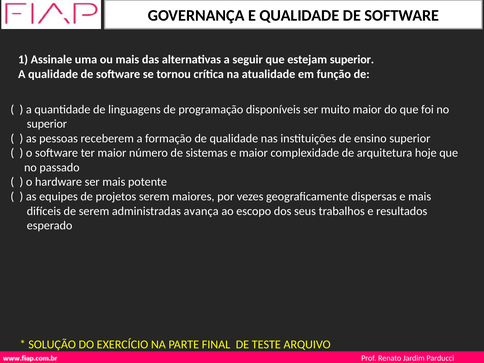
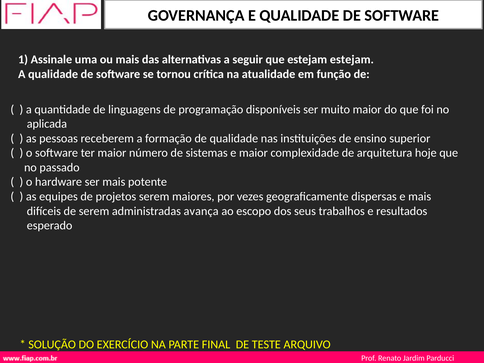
estejam superior: superior -> estejam (352, 59)
superior: superior -> aplicada (47, 124)
